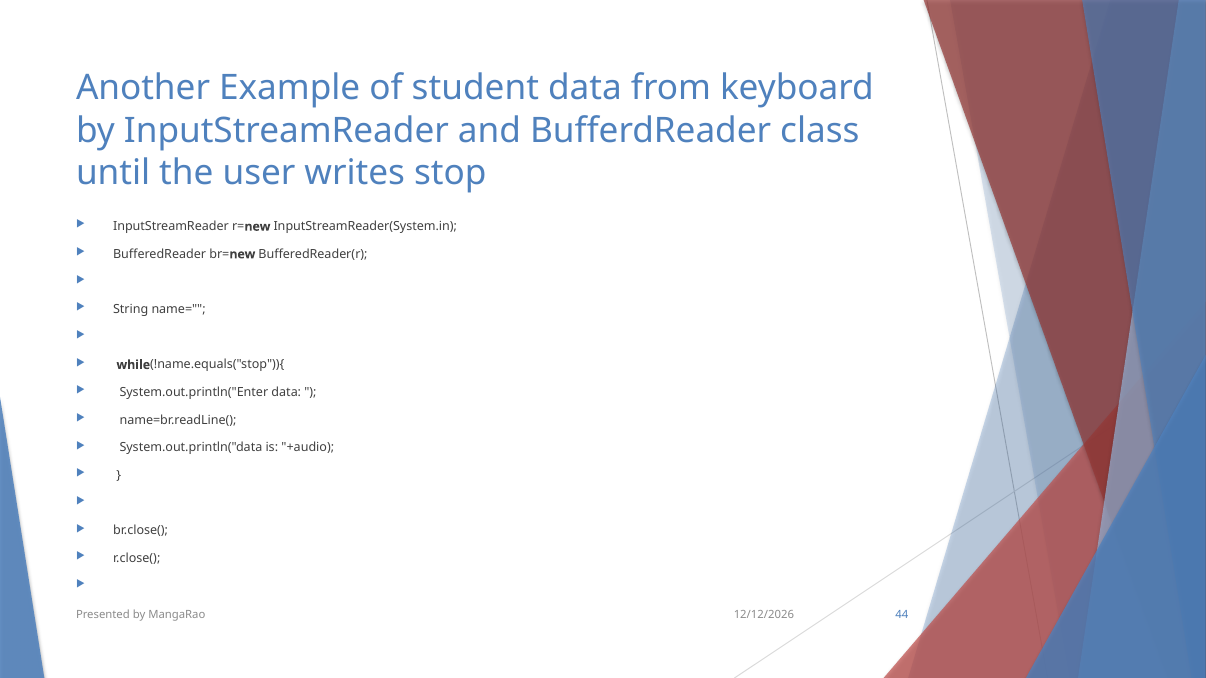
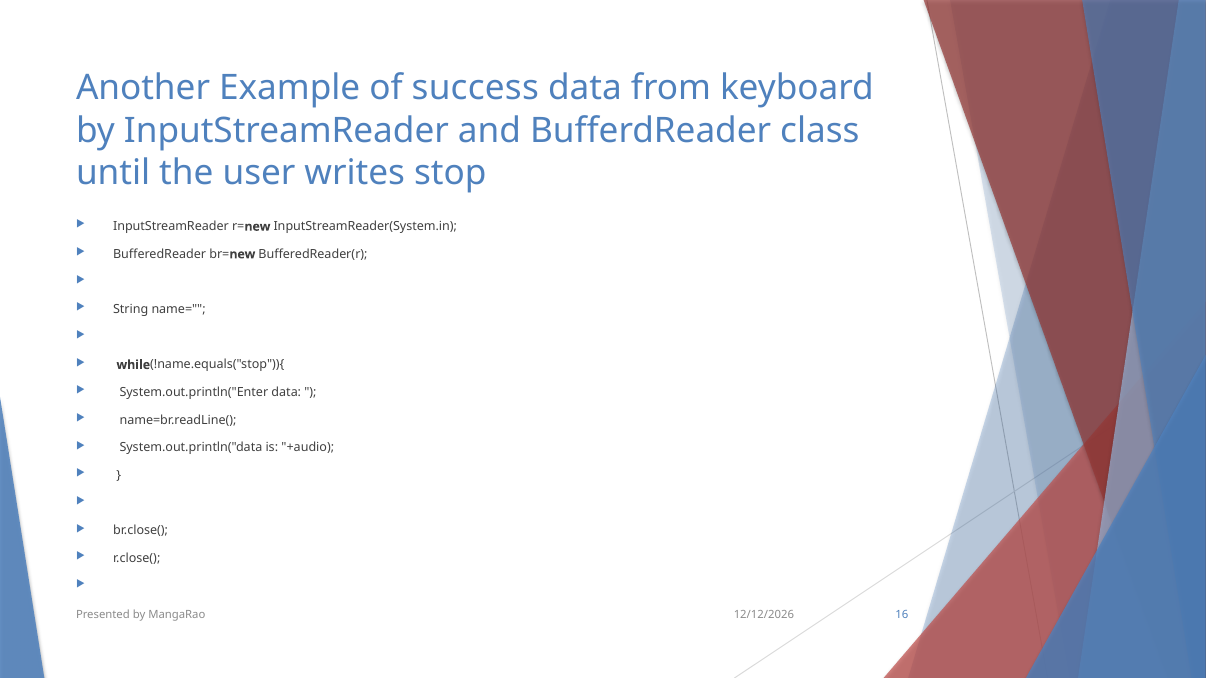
student: student -> success (475, 88)
44: 44 -> 16 (902, 616)
